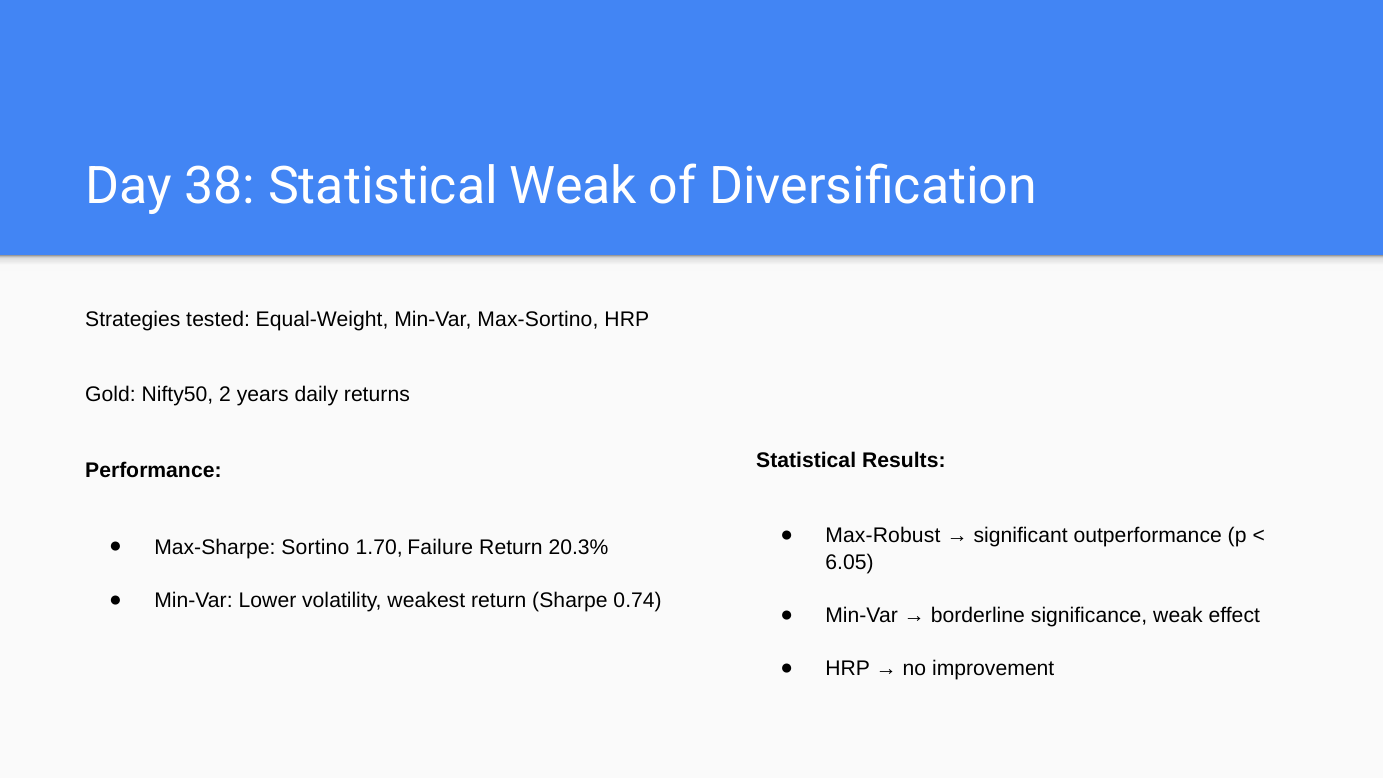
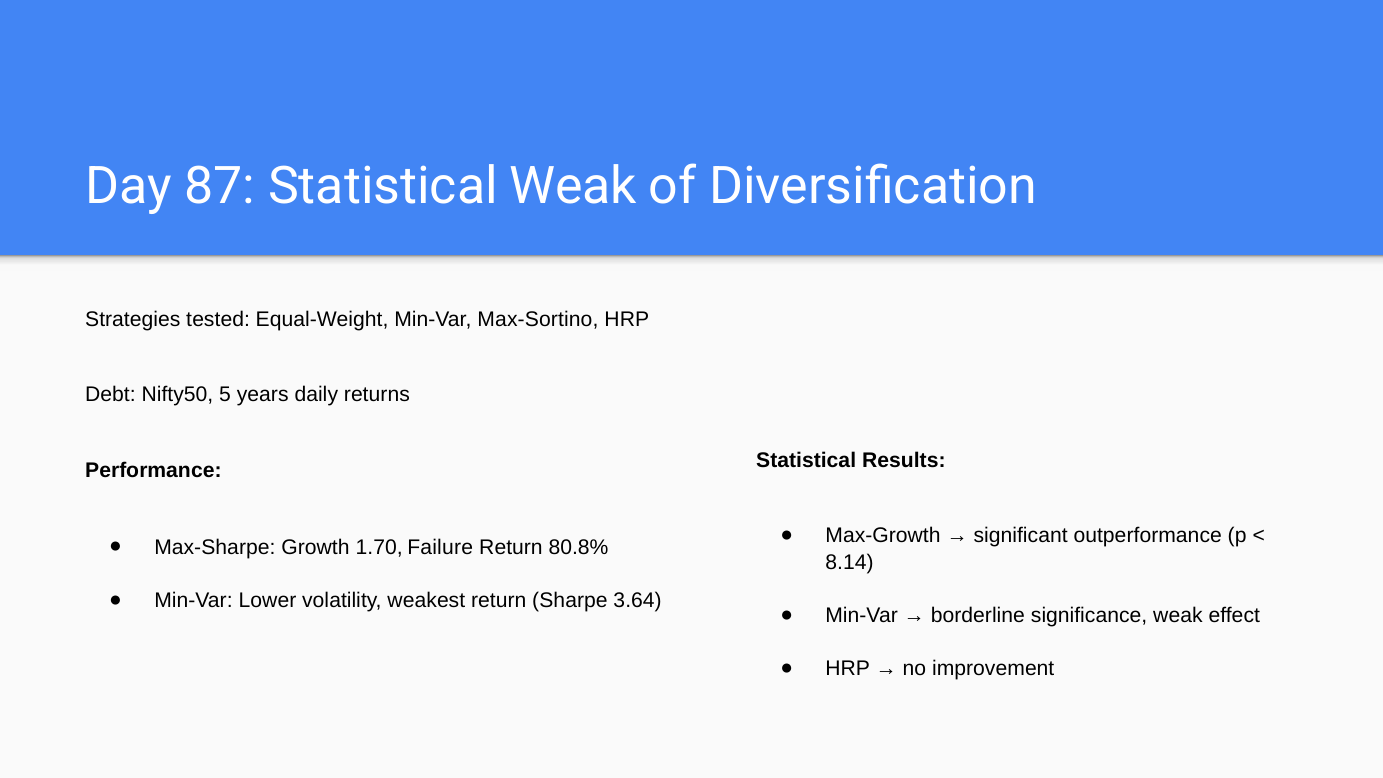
38: 38 -> 87 (220, 186)
Gold: Gold -> Debt (110, 395)
2: 2 -> 5 (225, 395)
Max-Robust: Max-Robust -> Max-Growth (883, 536)
Sortino: Sortino -> Growth (316, 547)
20.3%: 20.3% -> 80.8% (579, 547)
6.05: 6.05 -> 8.14 (850, 562)
0.74: 0.74 -> 3.64 (638, 600)
